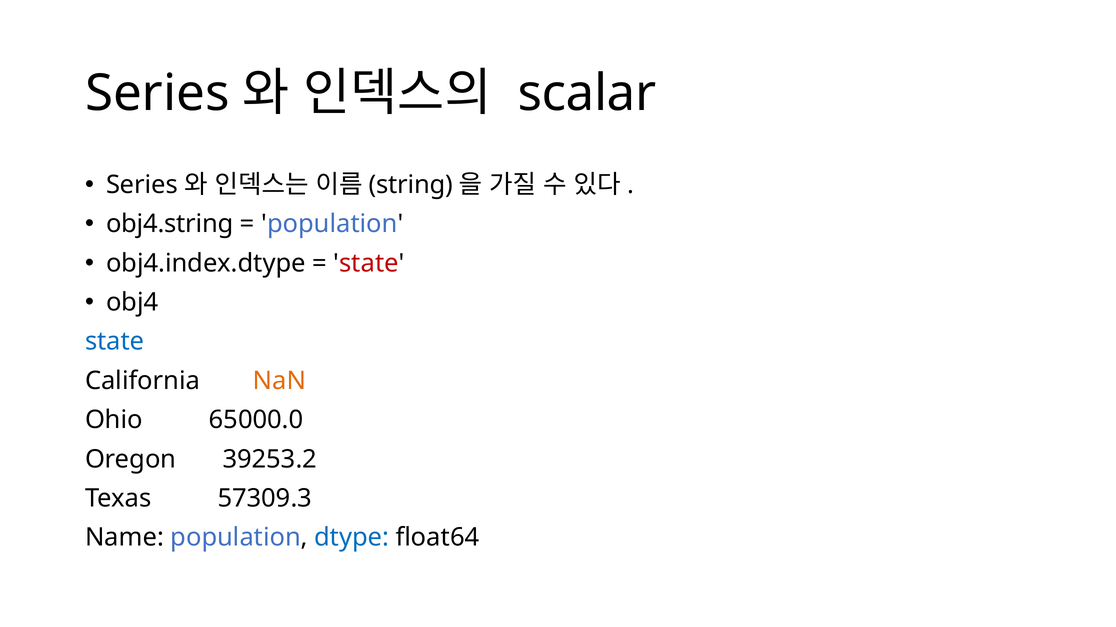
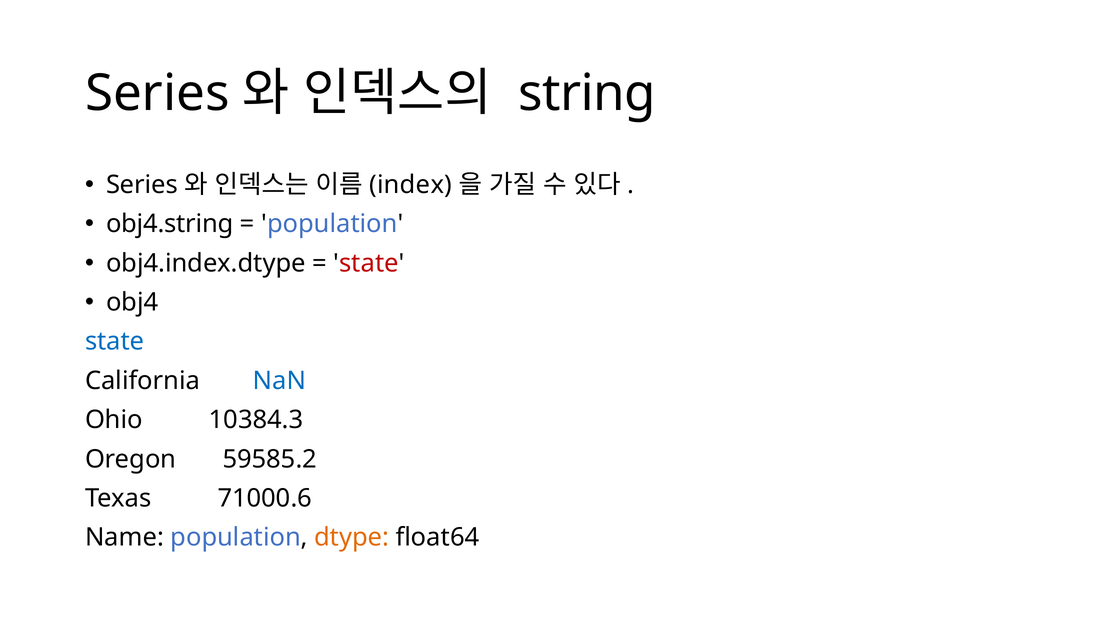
scalar: scalar -> string (587, 94)
string: string -> index (411, 185)
NaN colour: orange -> blue (280, 381)
65000.0: 65000.0 -> 10384.3 (256, 420)
39253.2: 39253.2 -> 59585.2 (270, 460)
57309.3: 57309.3 -> 71000.6 (265, 499)
dtype colour: blue -> orange (352, 538)
